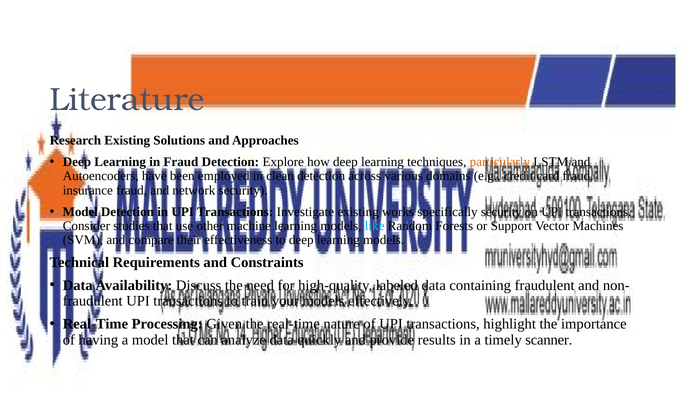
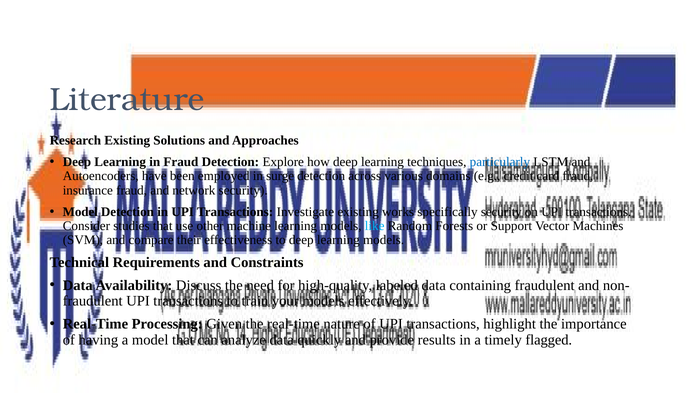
particularly colour: orange -> blue (500, 162)
clean: clean -> surge (280, 176)
scanner: scanner -> flagged (549, 340)
